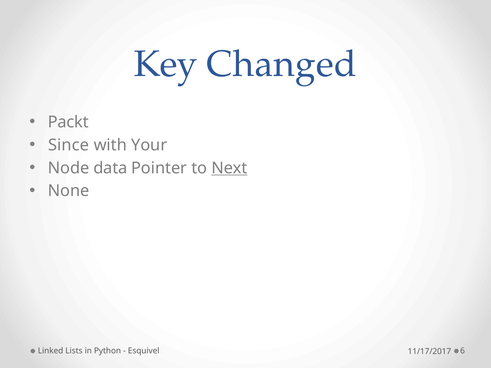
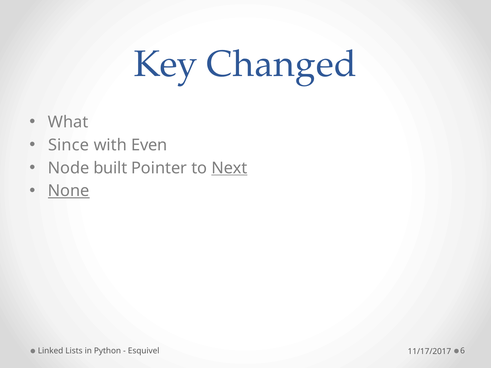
Packt: Packt -> What (68, 122)
Your: Your -> Even (149, 145)
data: data -> built (110, 168)
None underline: none -> present (69, 191)
